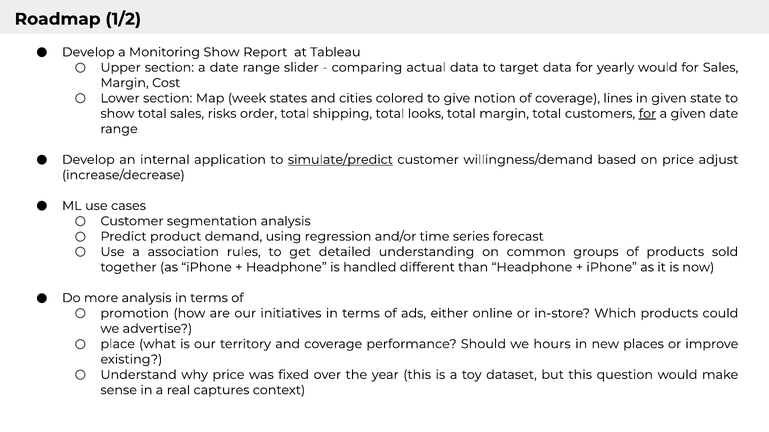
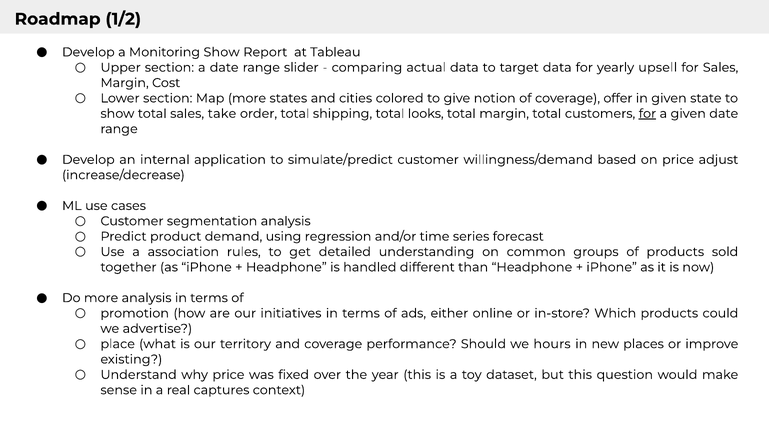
yearly would: would -> upsell (658, 68)
Map week: week -> more (247, 98)
lines: lines -> offer (618, 98)
risks: risks -> take (222, 114)
simulate/predict underline: present -> none (340, 160)
